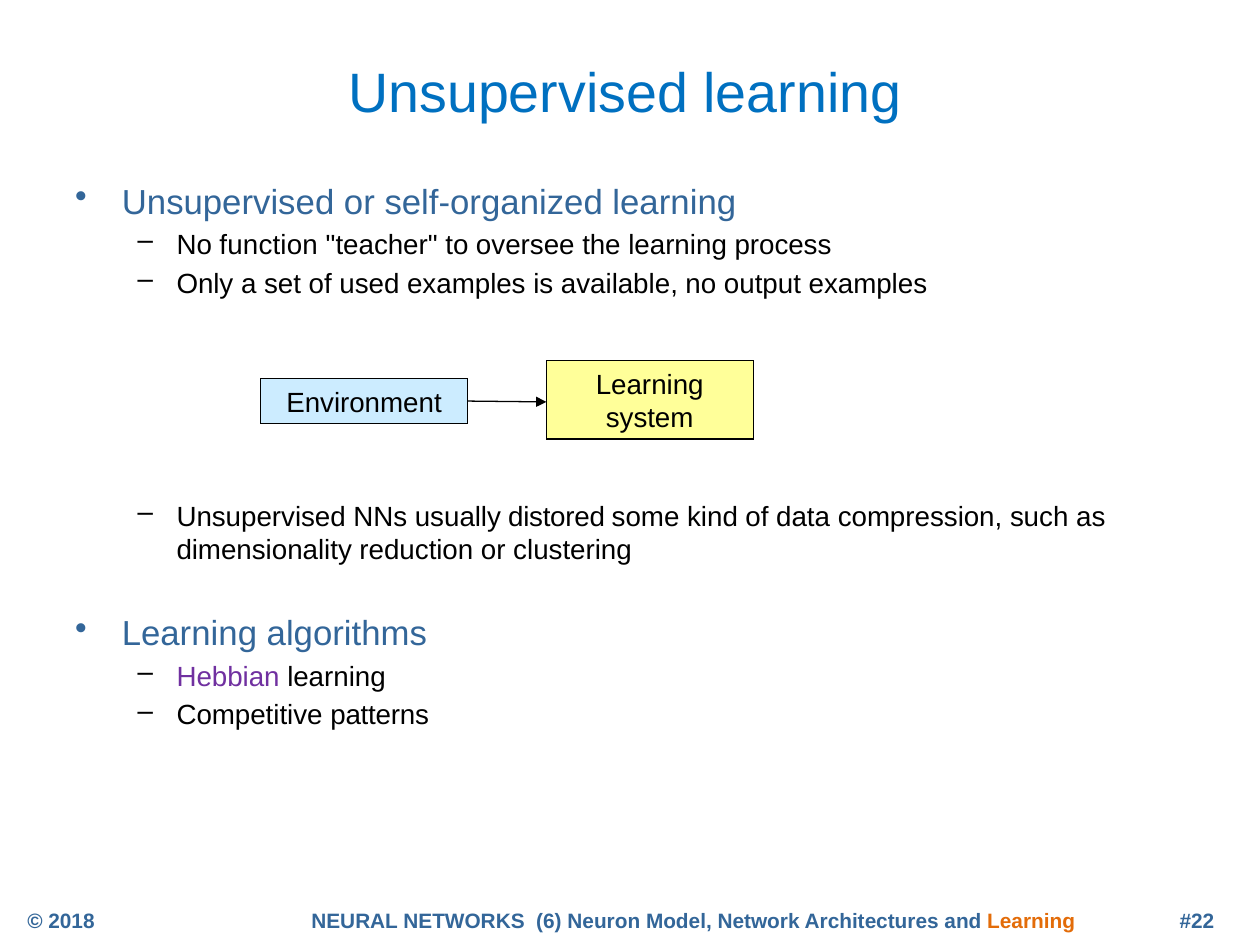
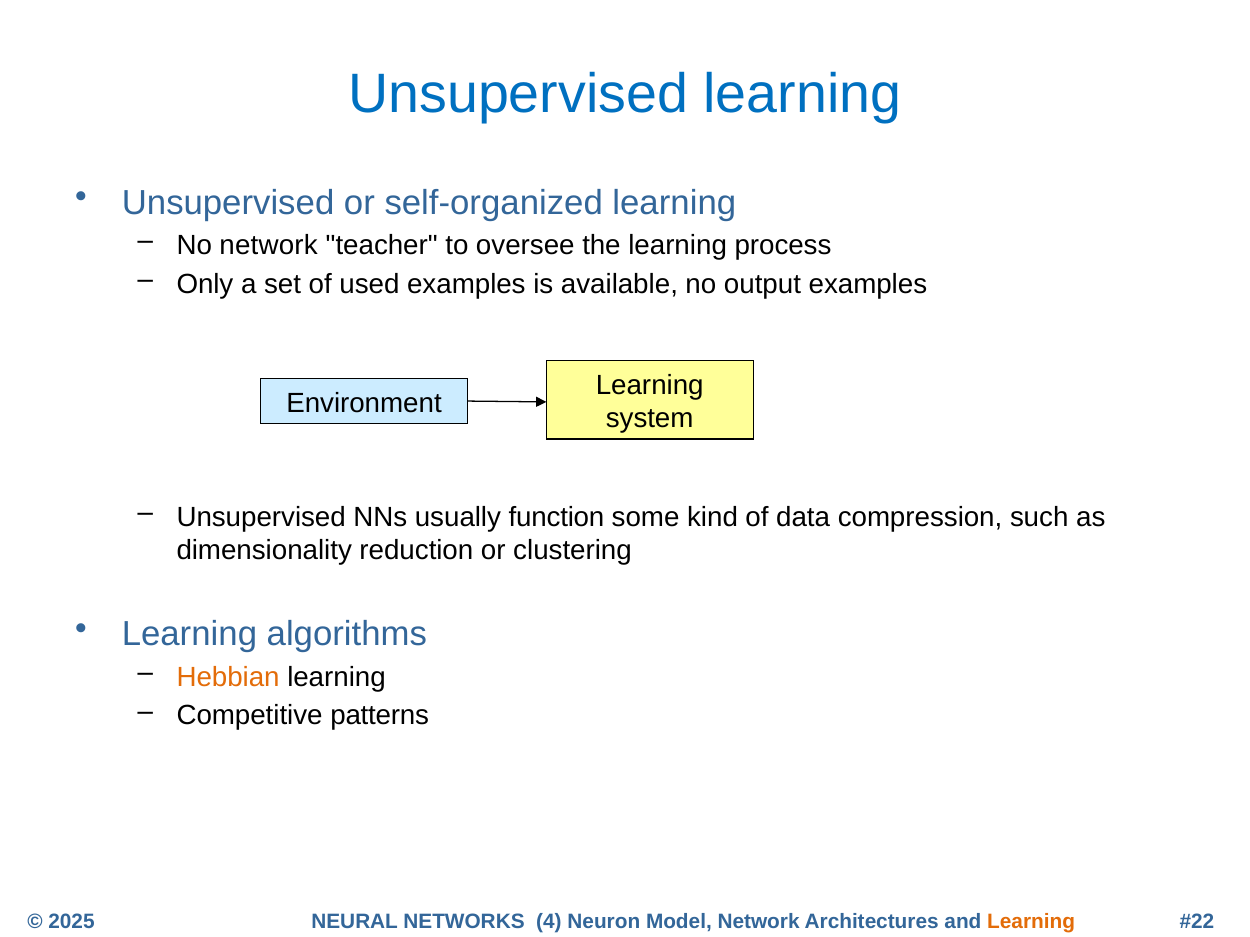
No function: function -> network (269, 245)
distored: distored -> function (557, 518)
Hebbian colour: purple -> orange (228, 677)
2018: 2018 -> 2025 (71, 922)
6: 6 -> 4 (549, 922)
